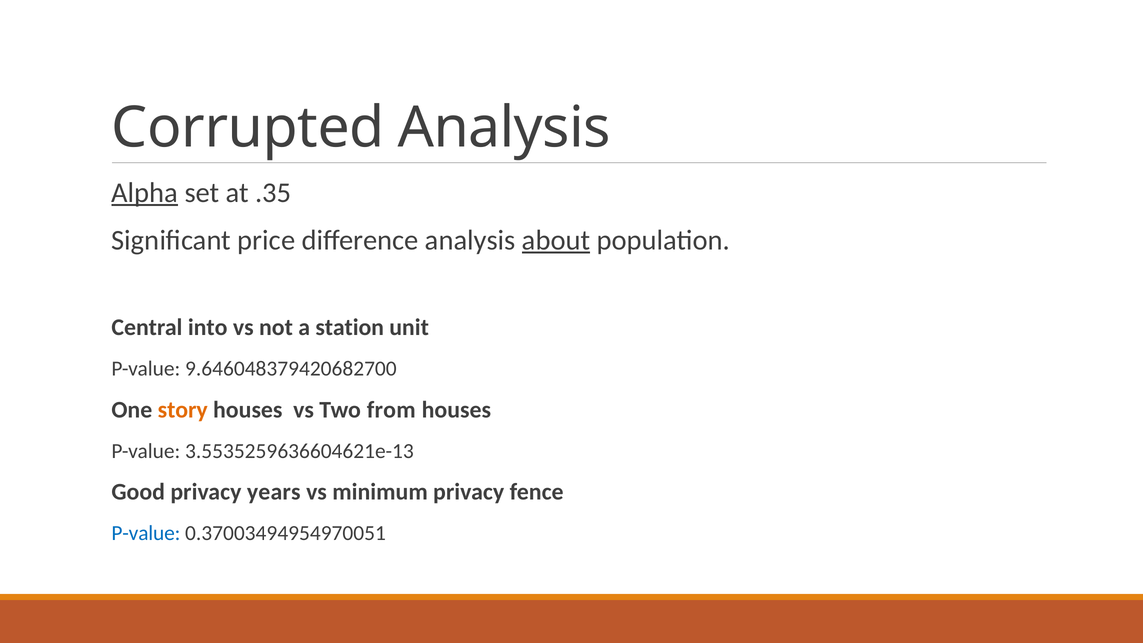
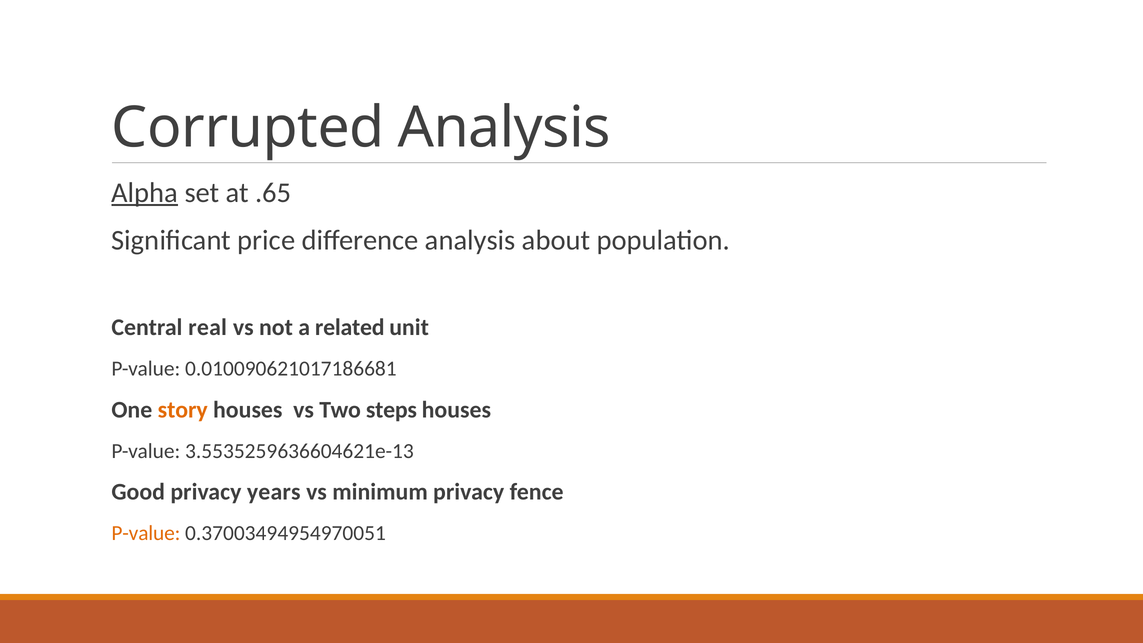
.35: .35 -> .65 (273, 193)
about underline: present -> none (556, 240)
into: into -> real (208, 328)
station: station -> related (350, 328)
9.646048379420682700: 9.646048379420682700 -> 0.010090621017186681 (291, 369)
from: from -> steps (391, 410)
P-value colour: blue -> orange (146, 533)
